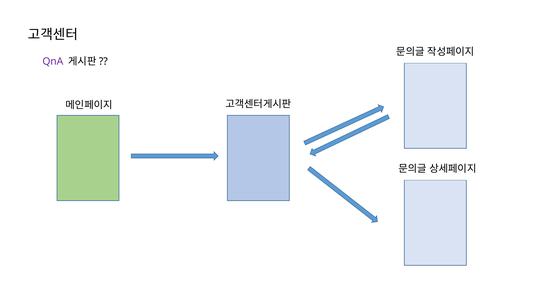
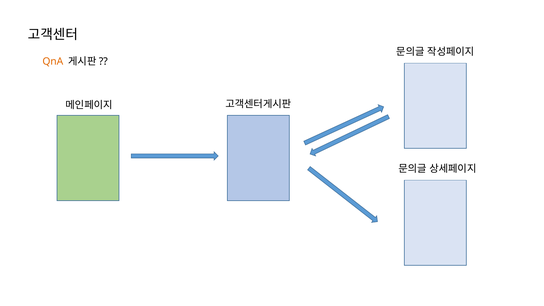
QnA colour: purple -> orange (53, 61)
